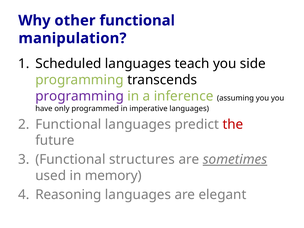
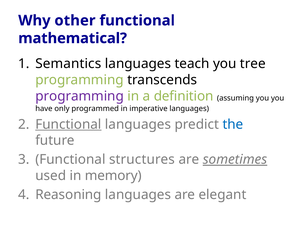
manipulation: manipulation -> mathematical (73, 38)
Scheduled: Scheduled -> Semantics (68, 64)
side: side -> tree (253, 64)
inference: inference -> definition (184, 96)
Functional underline: none -> present (68, 124)
the colour: red -> blue (233, 124)
